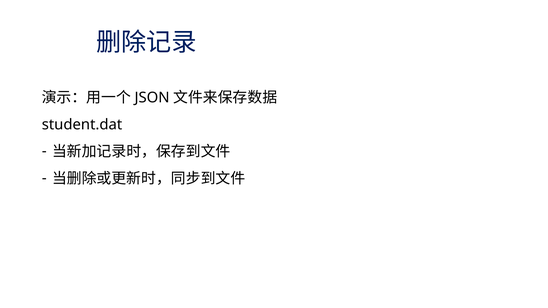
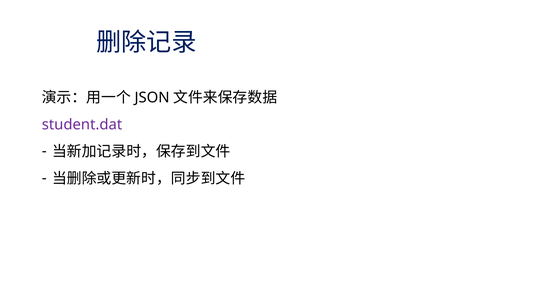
student.dat colour: black -> purple (82, 125)
